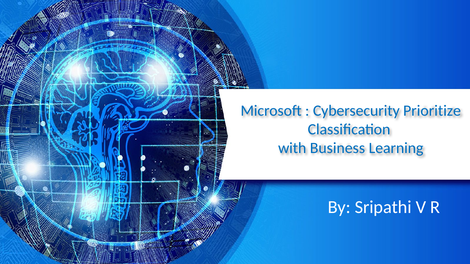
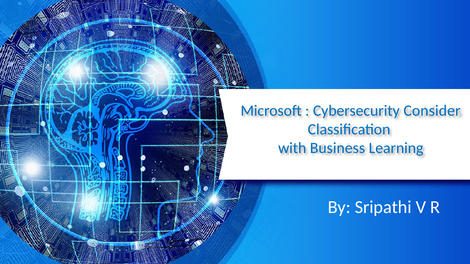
Prioritize: Prioritize -> Consider (432, 111)
